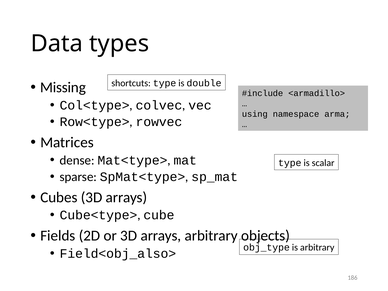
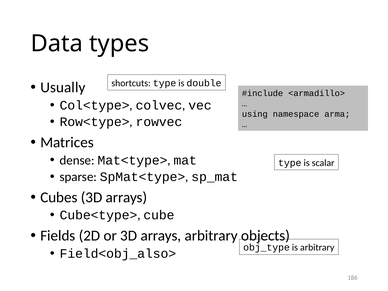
Missing: Missing -> Usually (63, 87)
